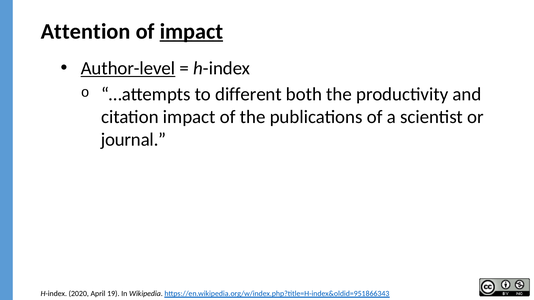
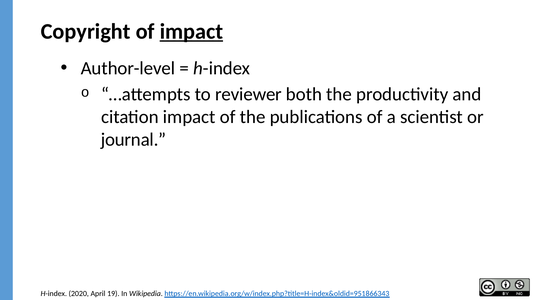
Attention: Attention -> Copyright (86, 32)
Author-level underline: present -> none (128, 68)
different: different -> reviewer (249, 94)
